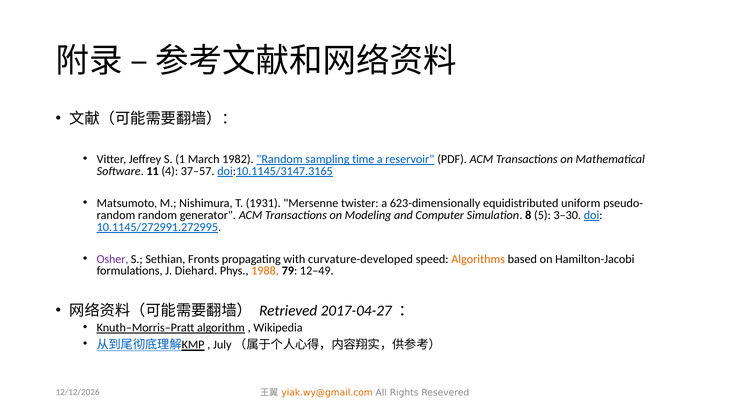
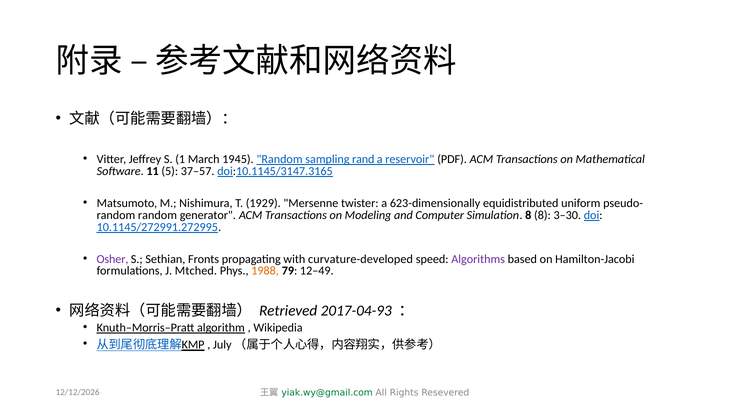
1982: 1982 -> 1945 (238, 159)
time: time -> rand (363, 159)
4: 4 -> 5 (170, 171)
1931: 1931 -> 1929 (263, 203)
8 5: 5 -> 8 (542, 215)
Algorithms colour: orange -> purple (478, 259)
Diehard: Diehard -> Mtched (196, 271)
2017-04-27: 2017-04-27 -> 2017-04-93 (356, 310)
yiak.wy@gmail.com colour: orange -> green (327, 392)
